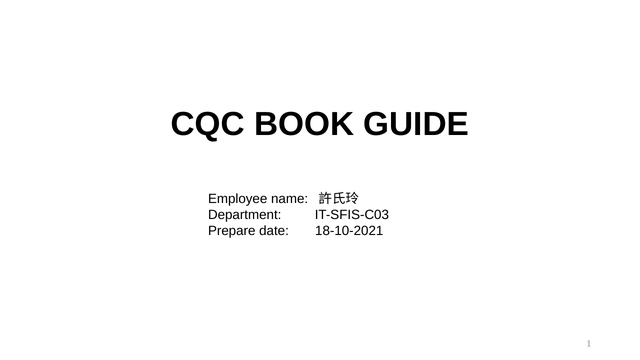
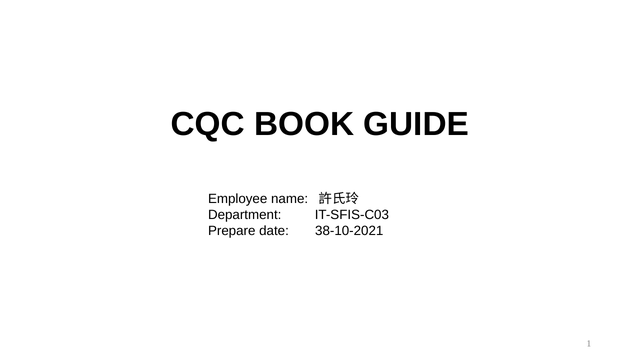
18-10-2021: 18-10-2021 -> 38-10-2021 (349, 231)
